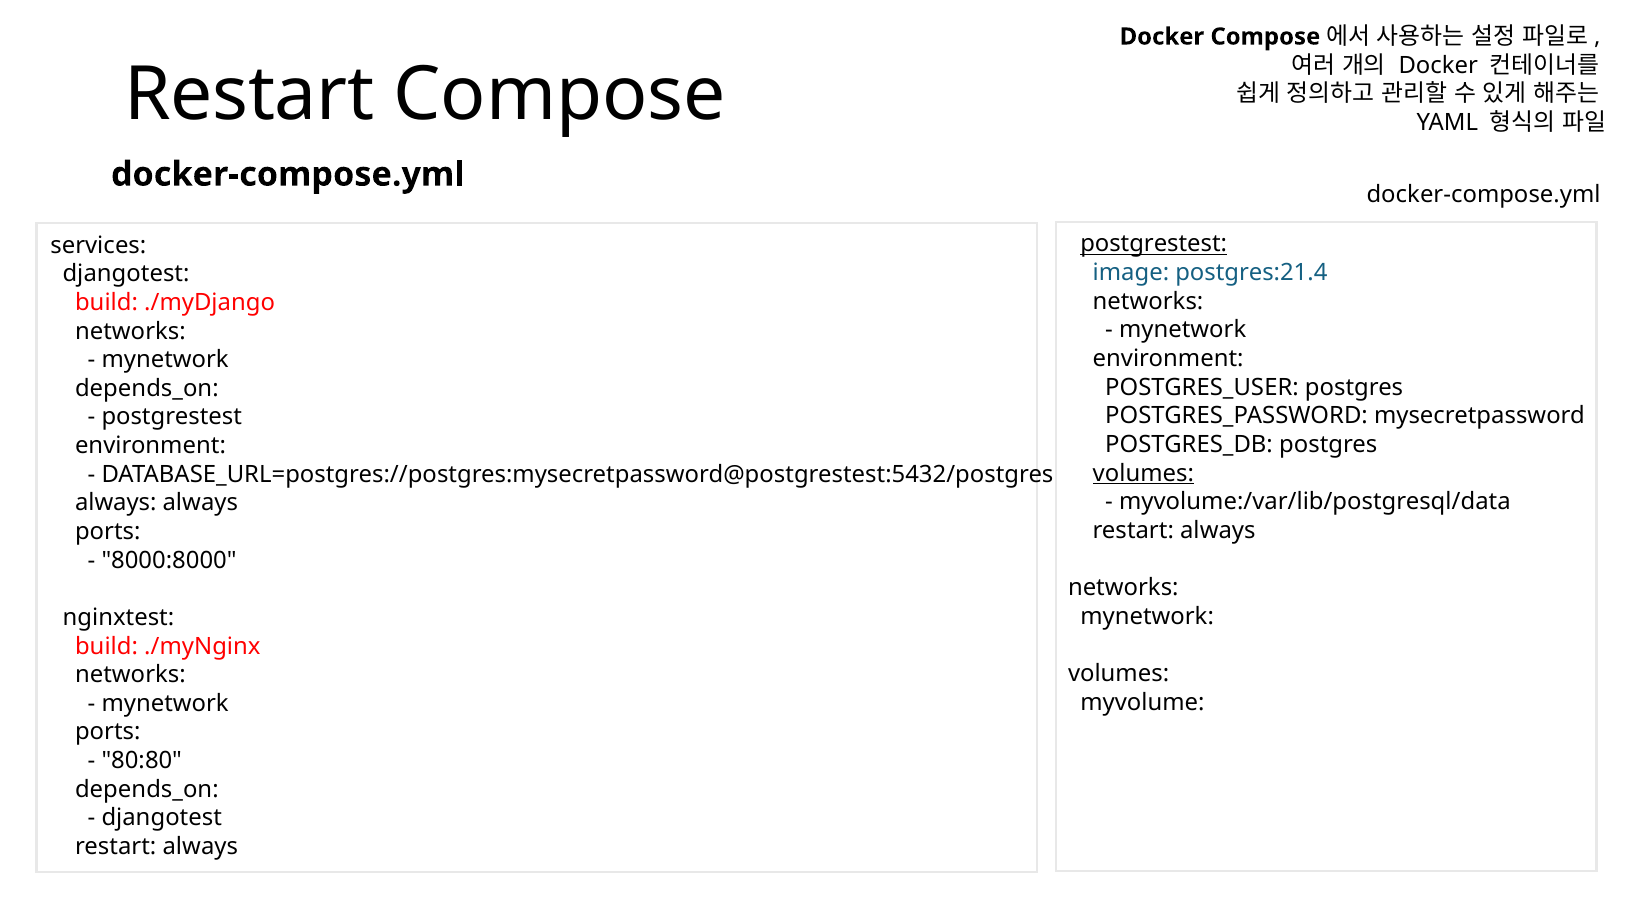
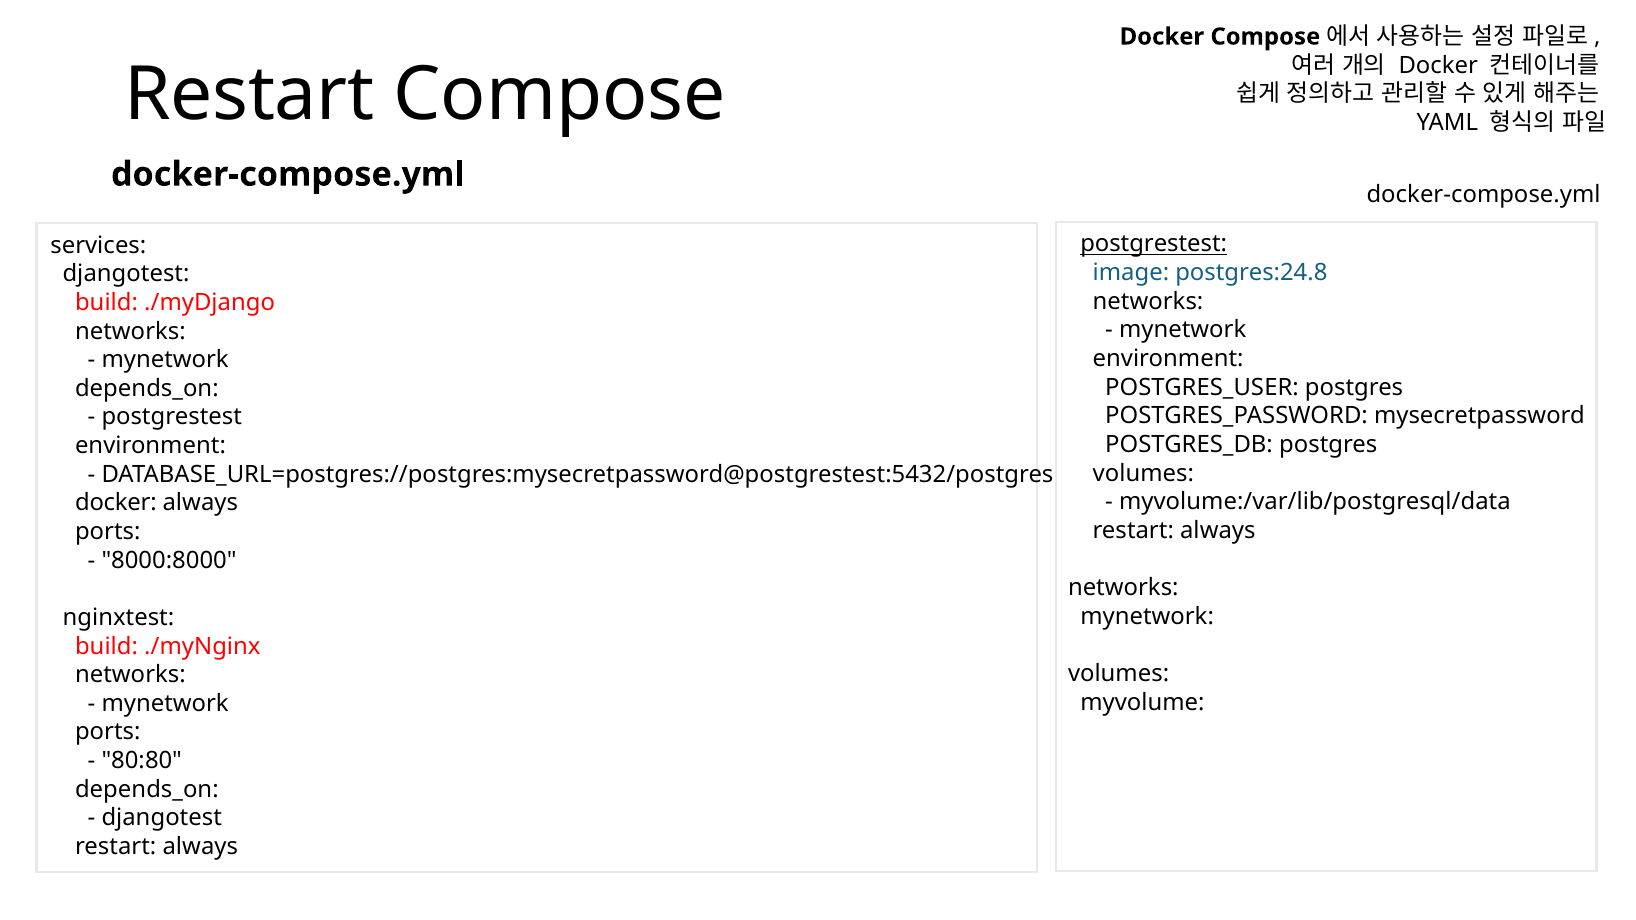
postgres:21.4: postgres:21.4 -> postgres:24.8 (1251, 273)
volumes underline: present -> none (1143, 473)
always: always -> docker (116, 503)
